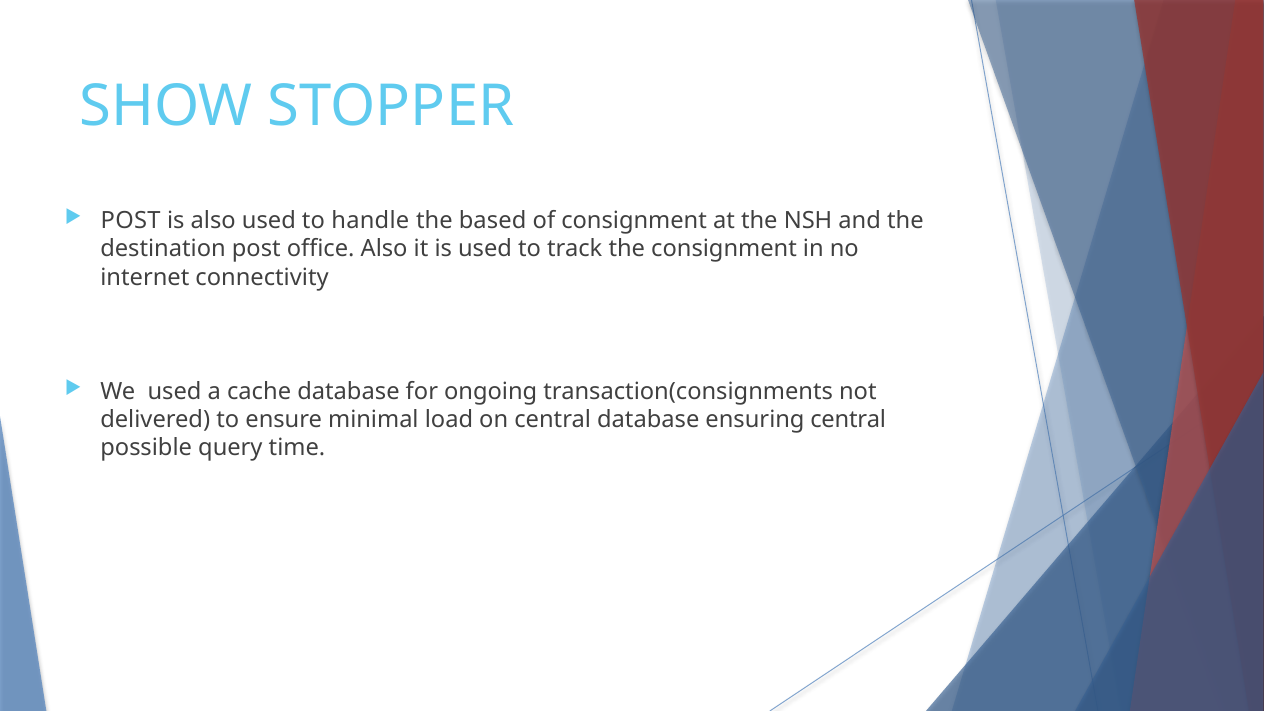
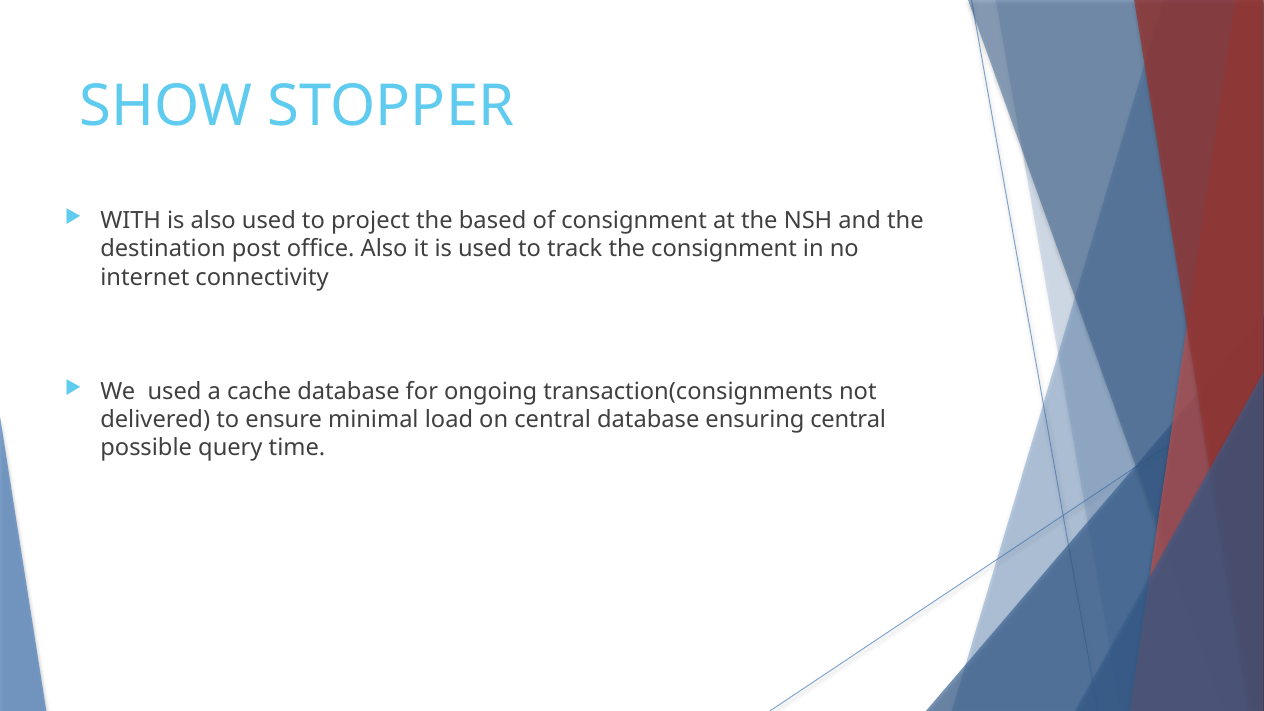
POST: POST -> WITH (131, 221)
handle: handle -> project (370, 221)
